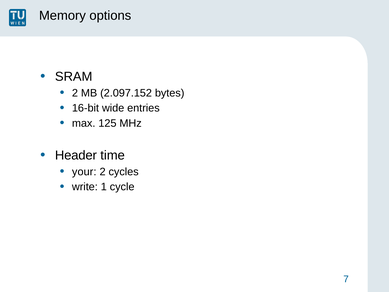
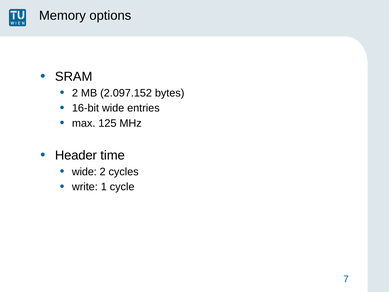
your: your -> wide (84, 172)
